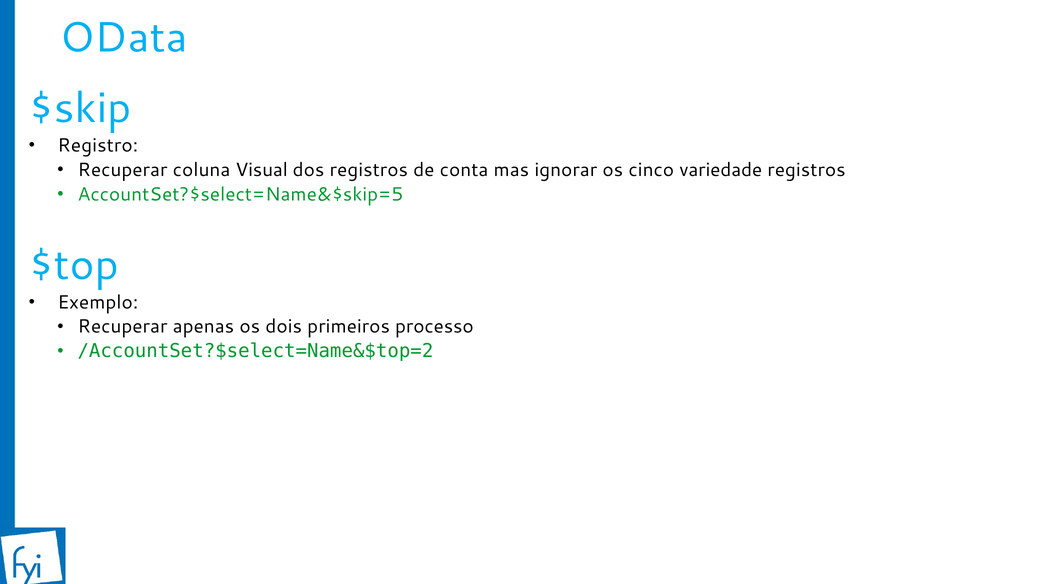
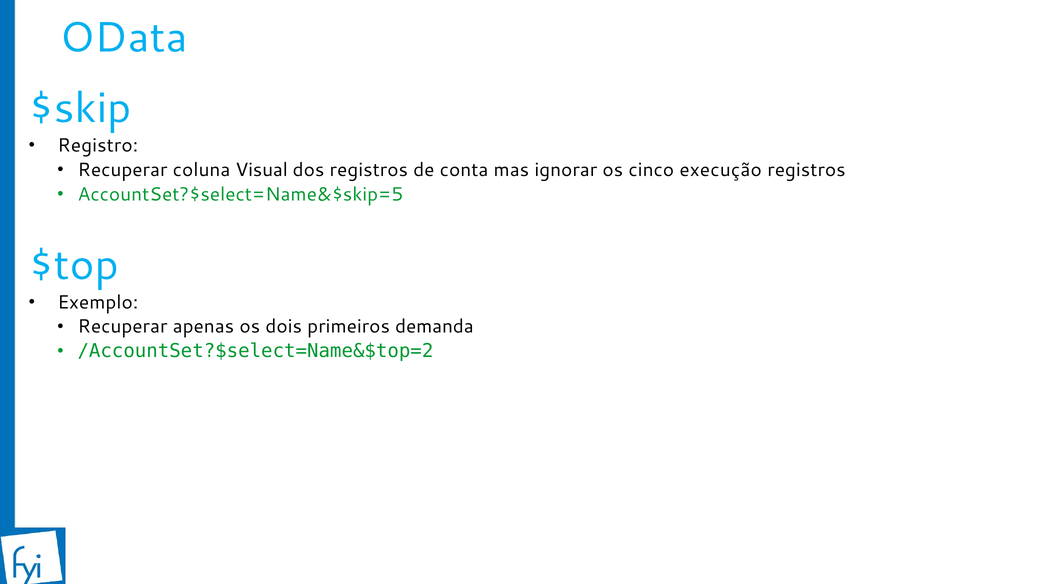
variedade: variedade -> execução (721, 170)
processo: processo -> demanda (434, 327)
